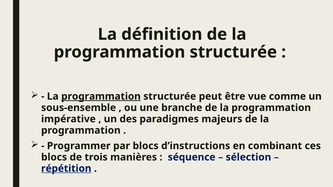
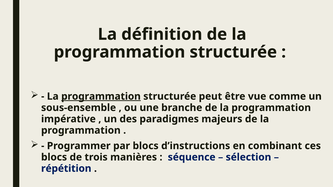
répétition underline: present -> none (66, 169)
